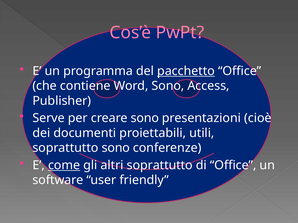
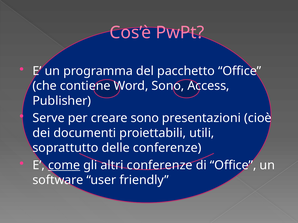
pacchetto underline: present -> none (186, 71)
soprattutto sono: sono -> delle (116, 148)
altri soprattutto: soprattutto -> conferenze (160, 166)
